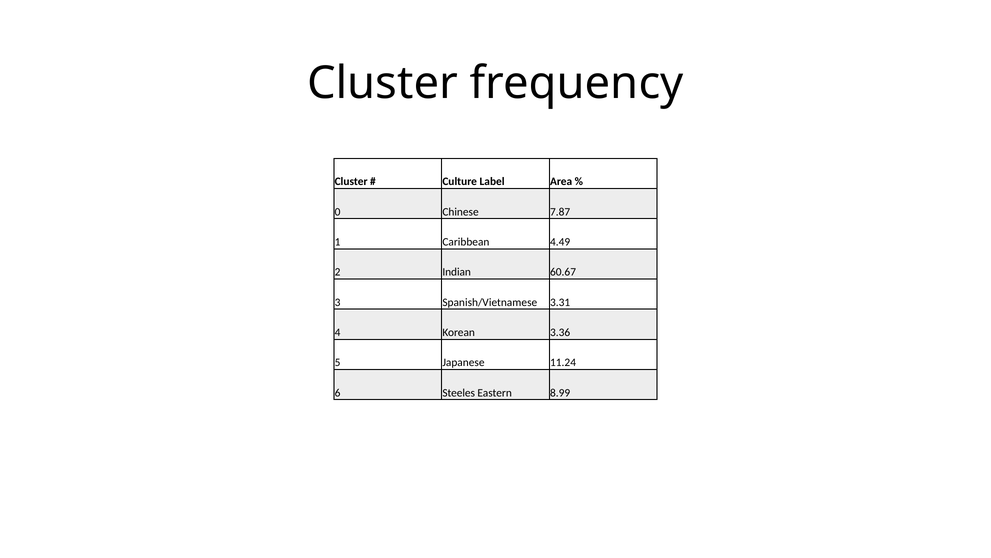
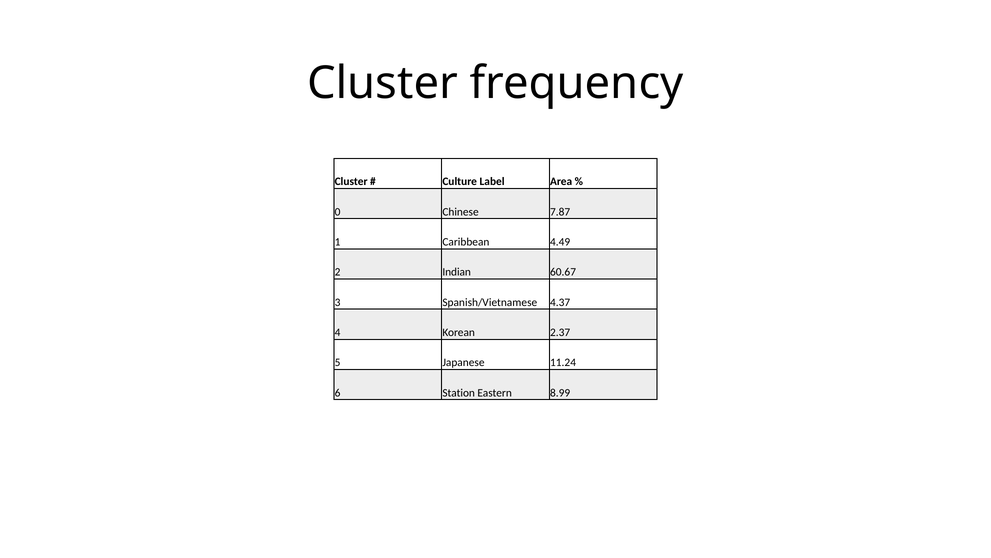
3.31: 3.31 -> 4.37 (560, 302)
3.36: 3.36 -> 2.37 (560, 332)
Steeles: Steeles -> Station (459, 392)
